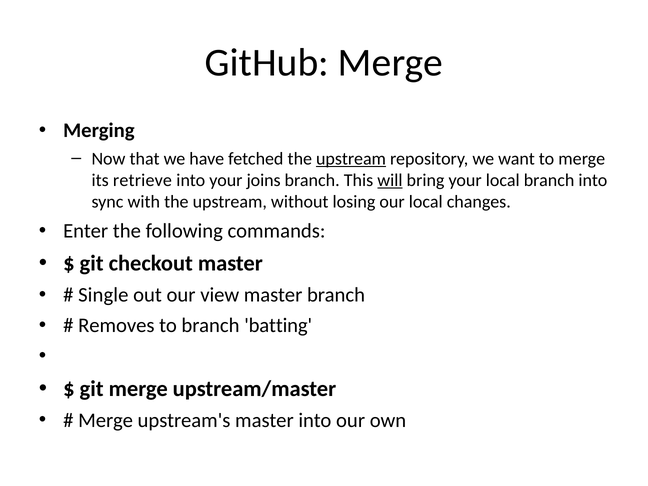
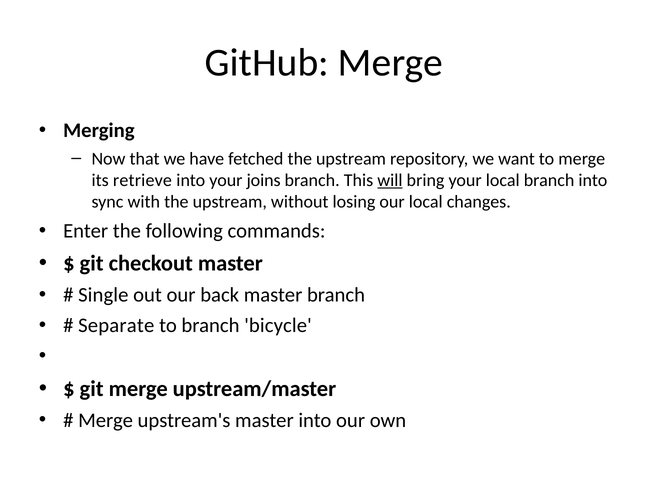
upstream underline: present -> none (351, 159)
view: view -> back (220, 295)
Removes: Removes -> Separate (116, 326)
batting: batting -> bicycle (278, 326)
